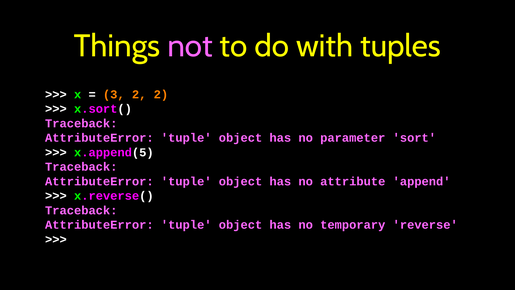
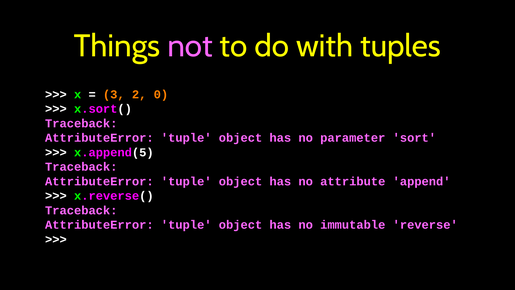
2 2: 2 -> 0 (161, 94)
temporary: temporary -> immutable (353, 225)
